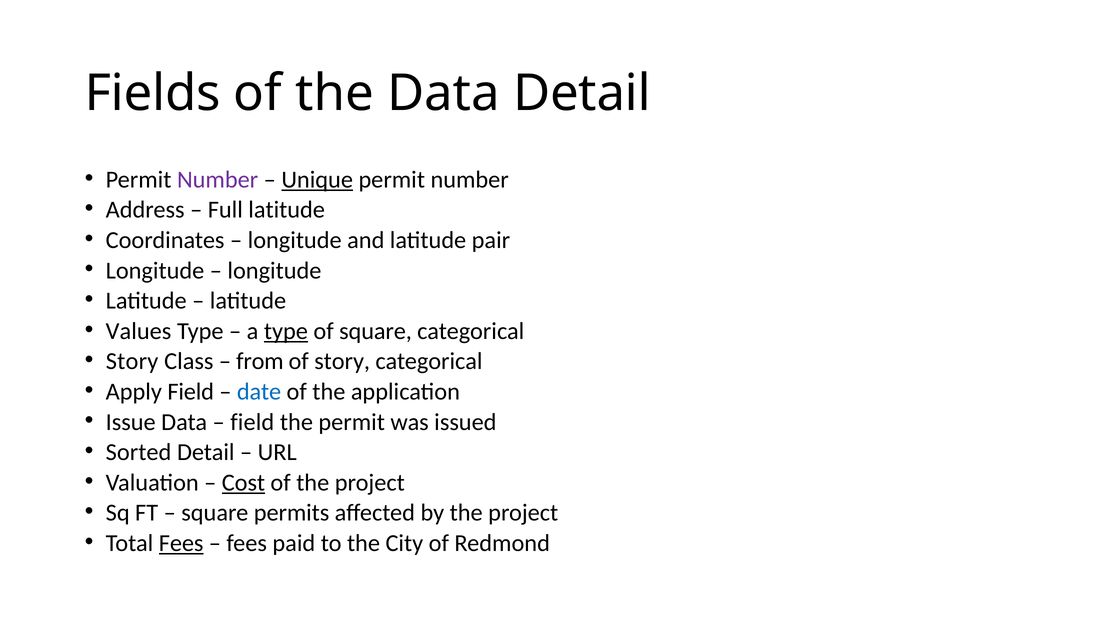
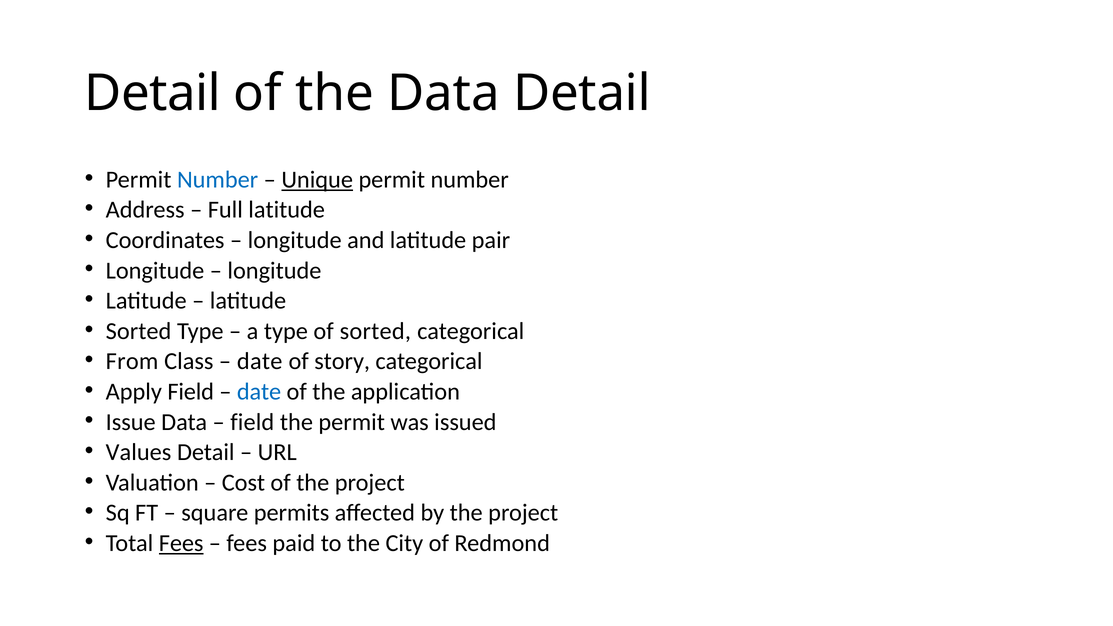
Fields: Fields -> Detail (153, 93)
Number colour: purple -> blue (218, 180)
Values: Values -> Sorted (139, 331)
type underline: present -> none (286, 331)
of square: square -> sorted (375, 331)
Story: Story -> From (132, 361)
from: from -> date (260, 361)
Sorted: Sorted -> Values (139, 452)
Cost underline: present -> none (243, 483)
